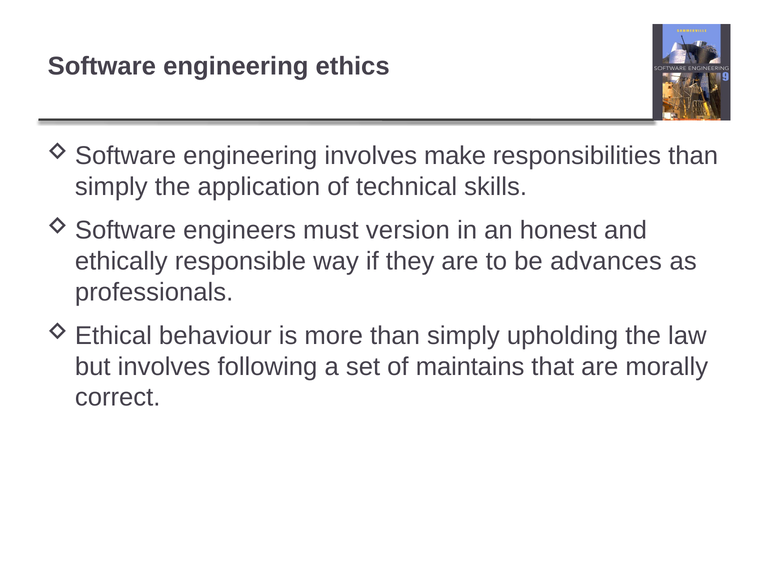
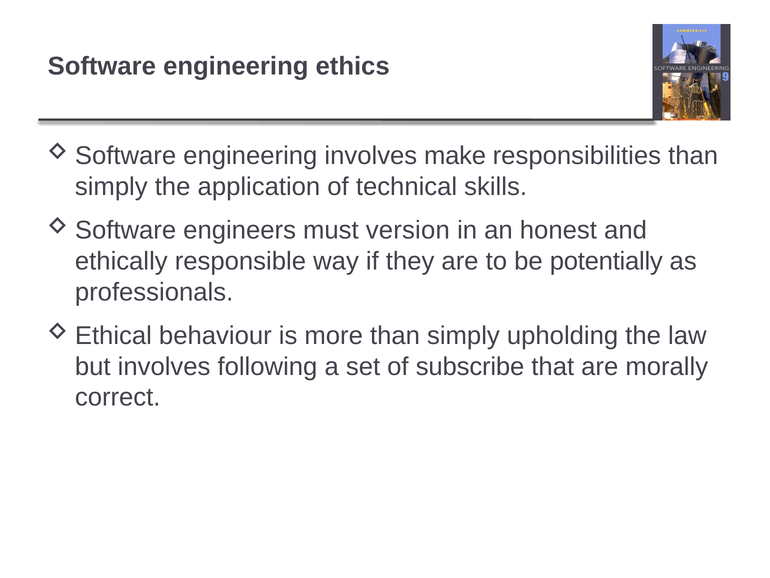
advances: advances -> potentially (606, 261)
maintains: maintains -> subscribe (470, 366)
